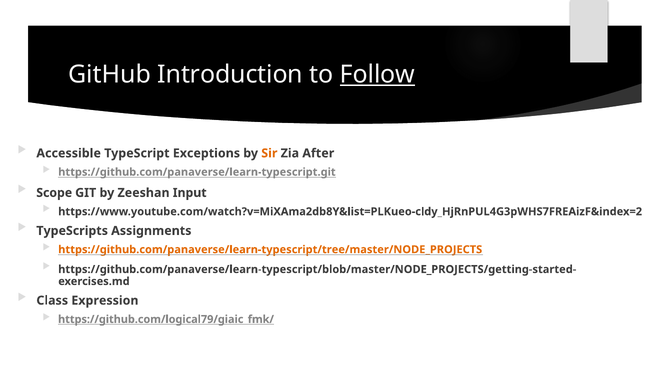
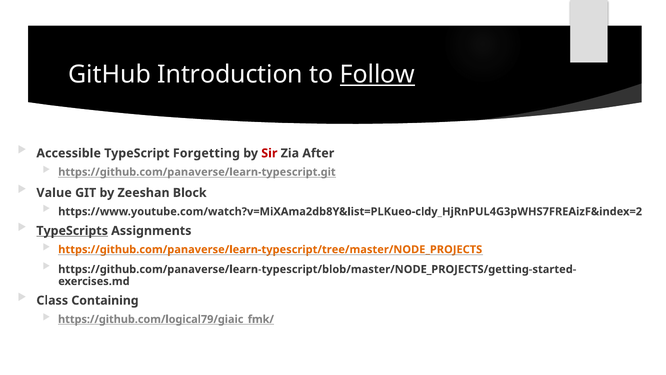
Exceptions: Exceptions -> Forgetting (206, 153)
Sir colour: orange -> red (269, 153)
Scope: Scope -> Value (54, 193)
Input: Input -> Block (190, 193)
TypeScripts underline: none -> present (72, 231)
Expression: Expression -> Containing (105, 300)
